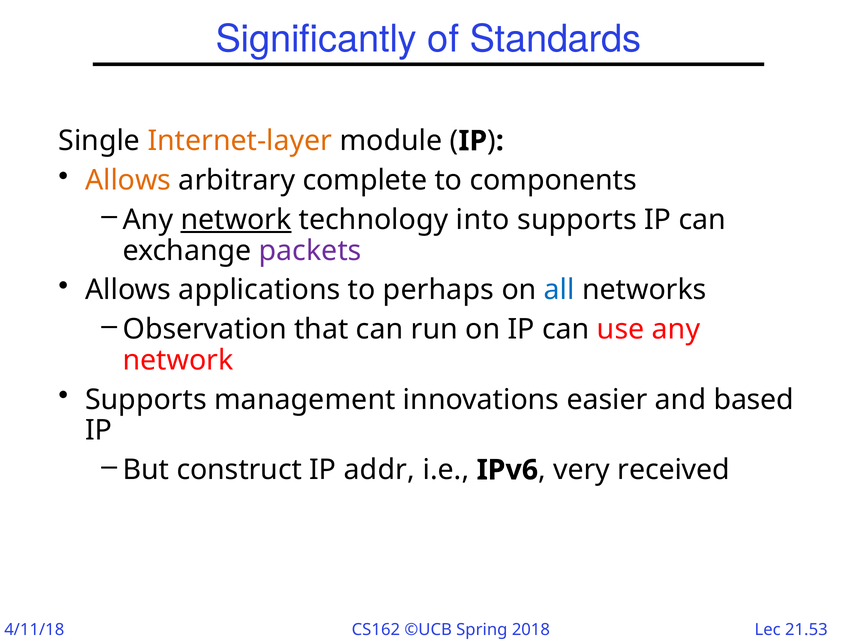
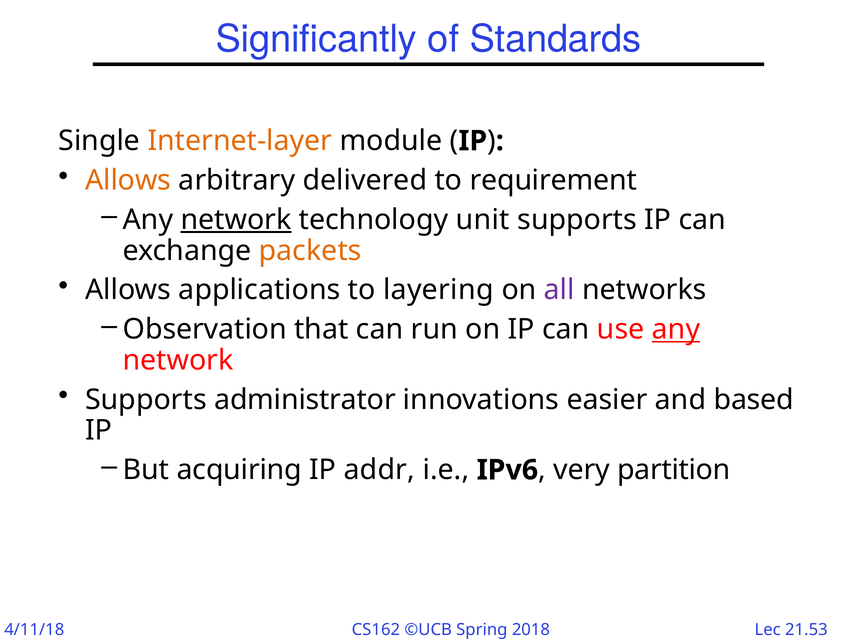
complete: complete -> delivered (365, 180)
components: components -> requirement (553, 180)
into: into -> unit (483, 220)
packets colour: purple -> orange (310, 250)
perhaps: perhaps -> layering (438, 290)
all colour: blue -> purple (559, 290)
any underline: none -> present (676, 329)
management: management -> administrator (305, 400)
construct: construct -> acquiring (239, 470)
received: received -> partition (674, 470)
